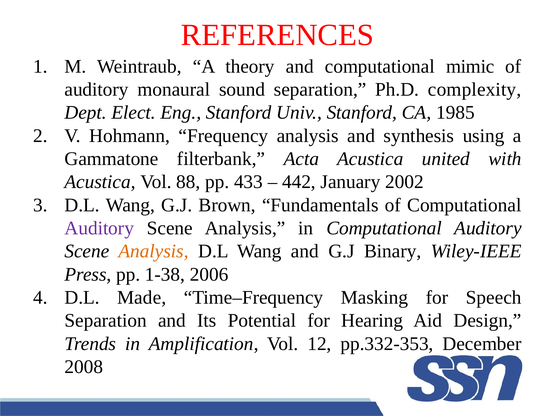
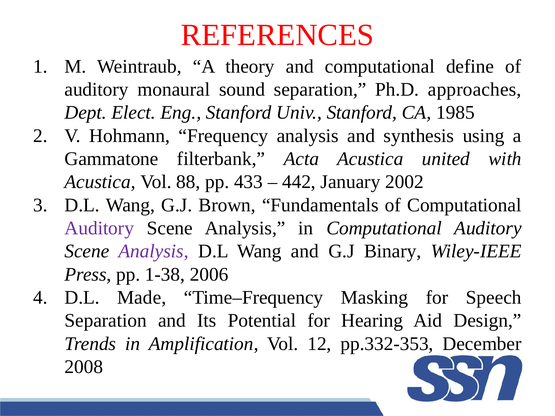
mimic: mimic -> define (470, 66)
complexity: complexity -> approaches (475, 90)
Analysis colour: orange -> purple (154, 251)
